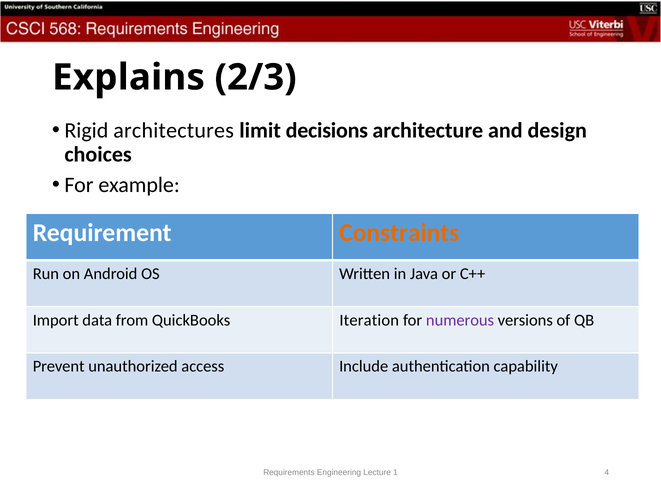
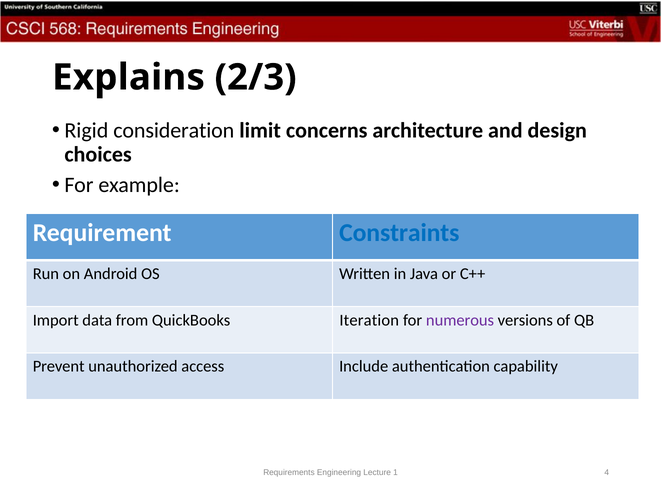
architectures: architectures -> consideration (174, 131)
decisions: decisions -> concerns (327, 131)
Constraints colour: orange -> blue (399, 233)
